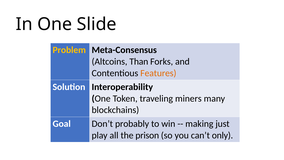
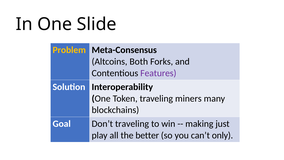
Than: Than -> Both (139, 61)
Features colour: orange -> purple (158, 73)
Don’t probably: probably -> traveling (132, 124)
prison: prison -> better (147, 135)
